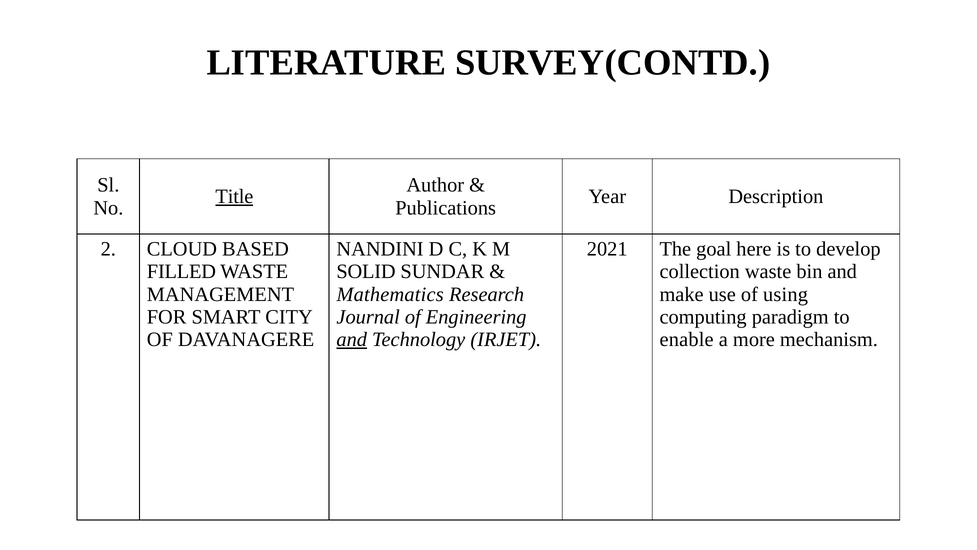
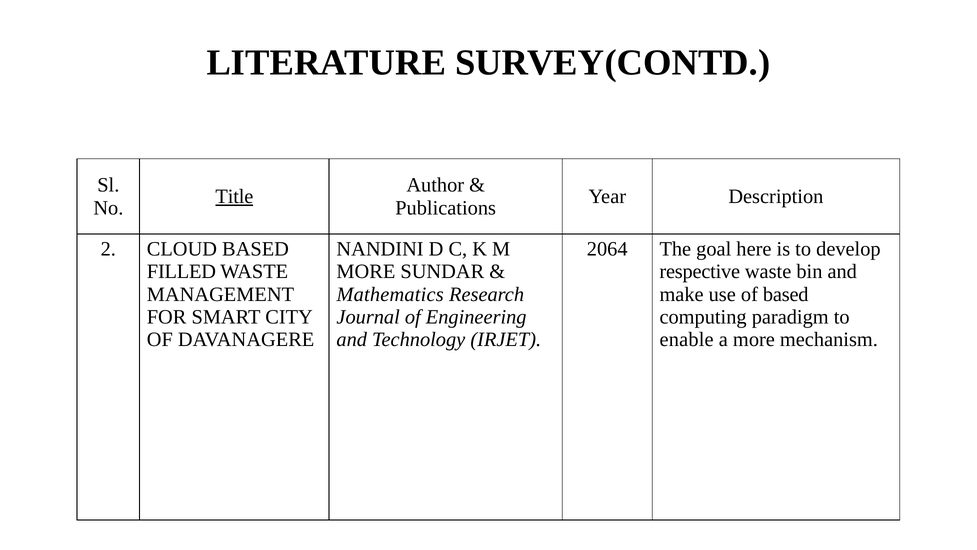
2021: 2021 -> 2064 (607, 249)
SOLID: SOLID -> MORE (366, 272)
collection: collection -> respective (700, 272)
of using: using -> based (786, 294)
and underline: present -> none (352, 339)
